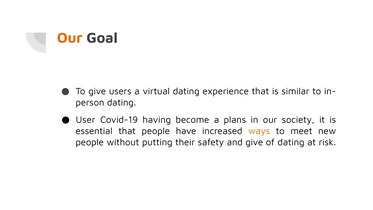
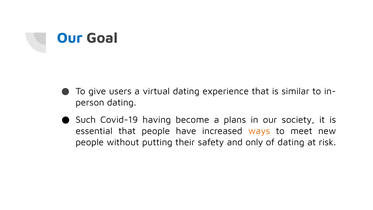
Our colour: orange -> blue (70, 38)
User: User -> Such (86, 120)
and give: give -> only (254, 142)
